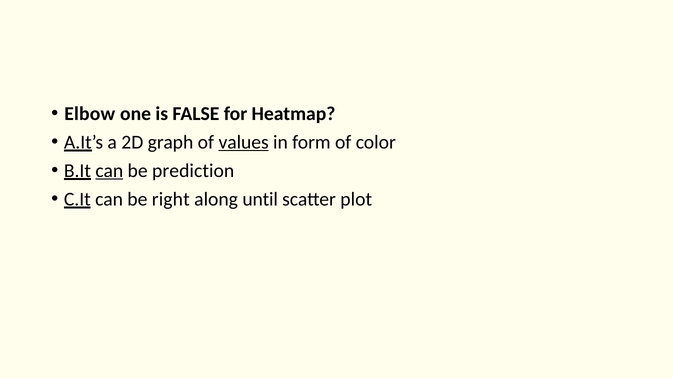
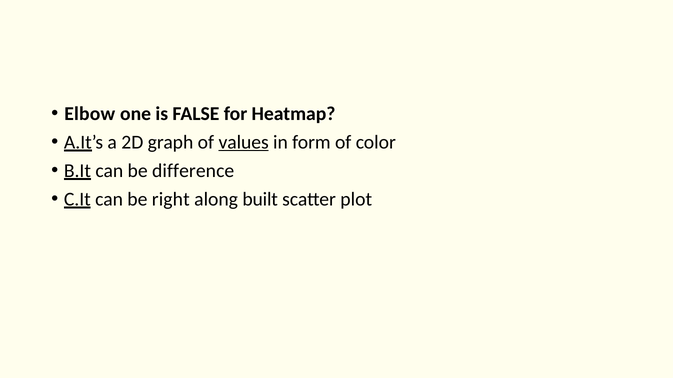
can underline: present -> none (109, 171)
prediction: prediction -> difference (193, 171)
until: until -> built (260, 199)
